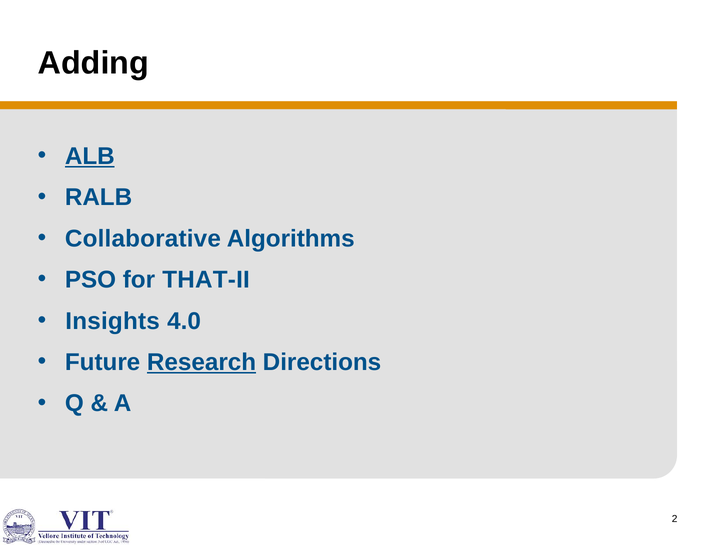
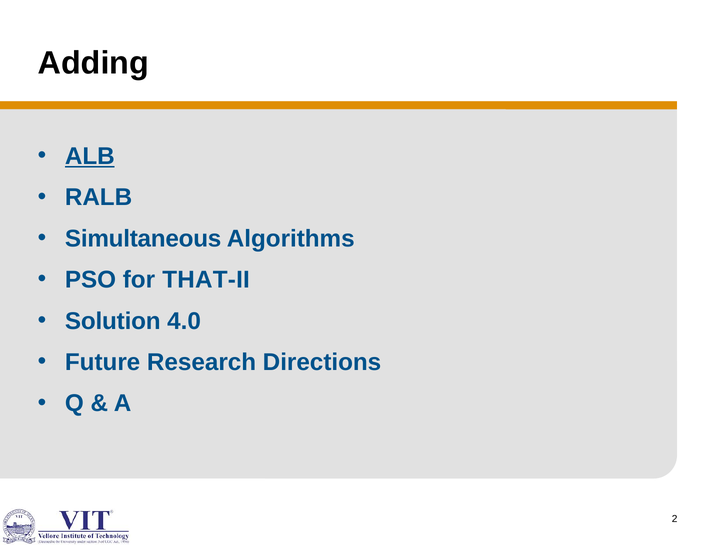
Collaborative: Collaborative -> Simultaneous (143, 239)
Insights: Insights -> Solution (113, 321)
Research underline: present -> none (202, 362)
